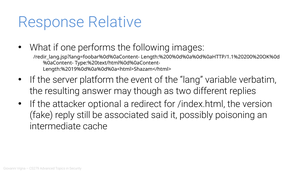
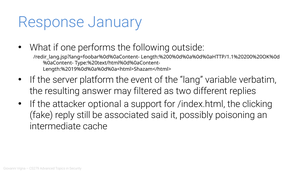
Relative: Relative -> January (115, 22)
images: images -> outside (188, 48)
though: though -> filtered (148, 91)
redirect: redirect -> support (146, 104)
version: version -> clicking (257, 104)
